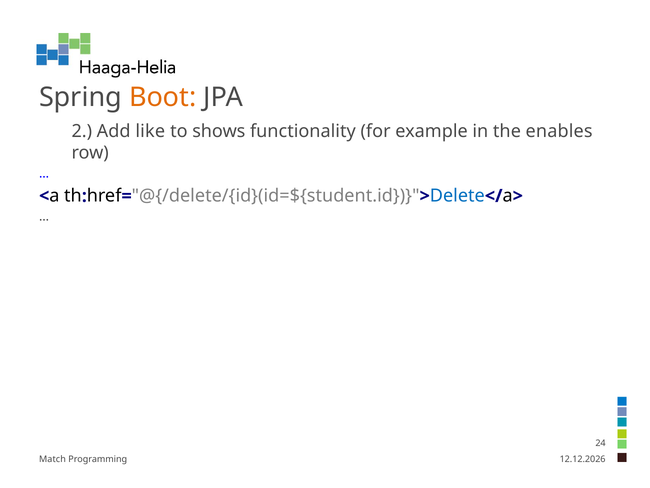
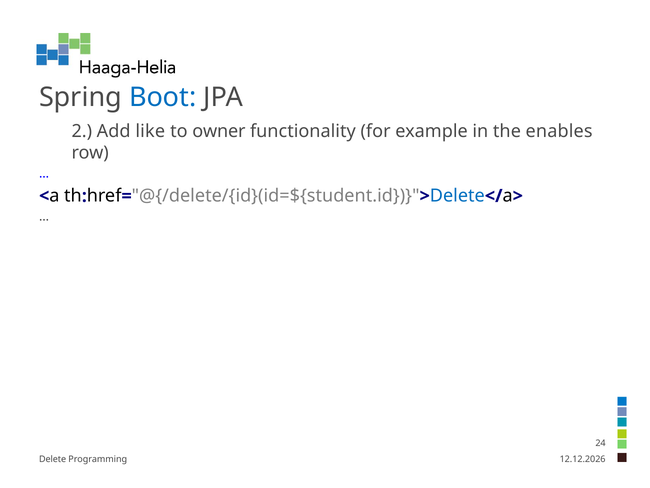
Boot colour: orange -> blue (163, 97)
shows: shows -> owner (219, 131)
Match: Match -> Delete (53, 459)
